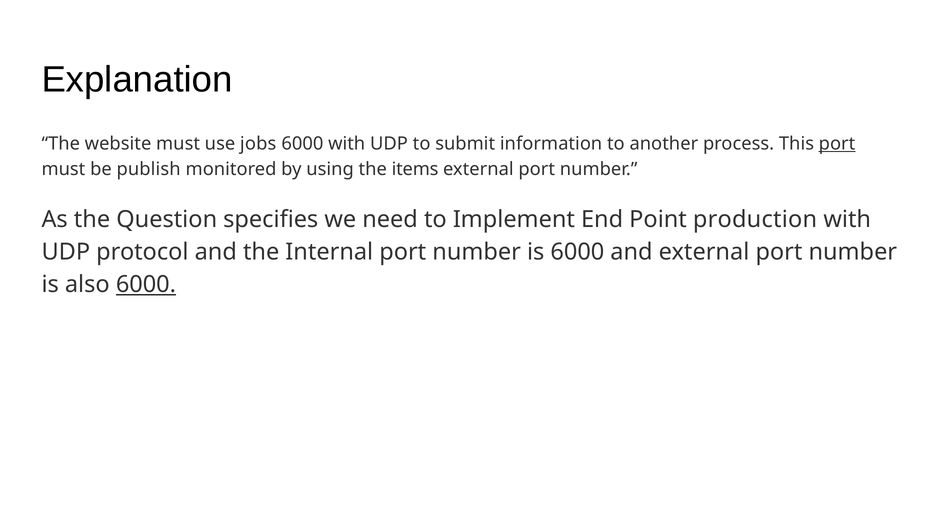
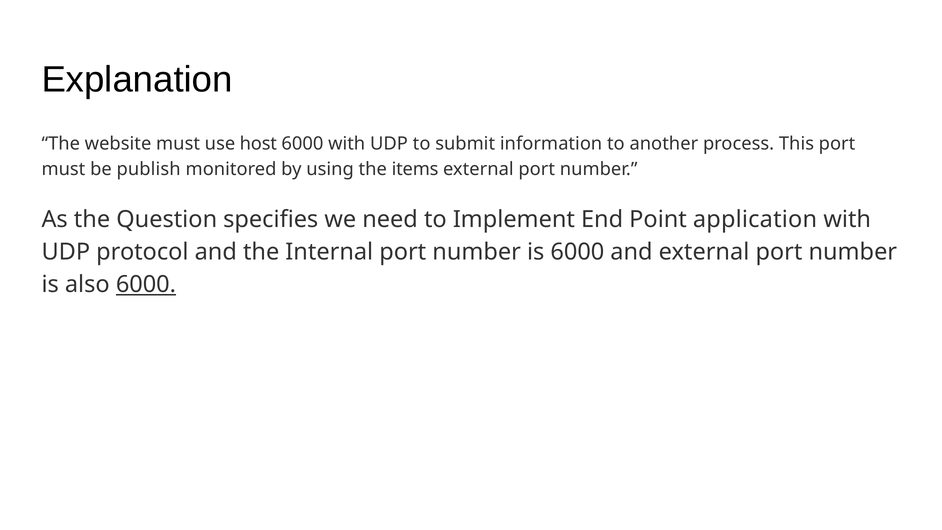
jobs: jobs -> host (258, 144)
port underline: present -> none (837, 144)
production: production -> application (755, 220)
